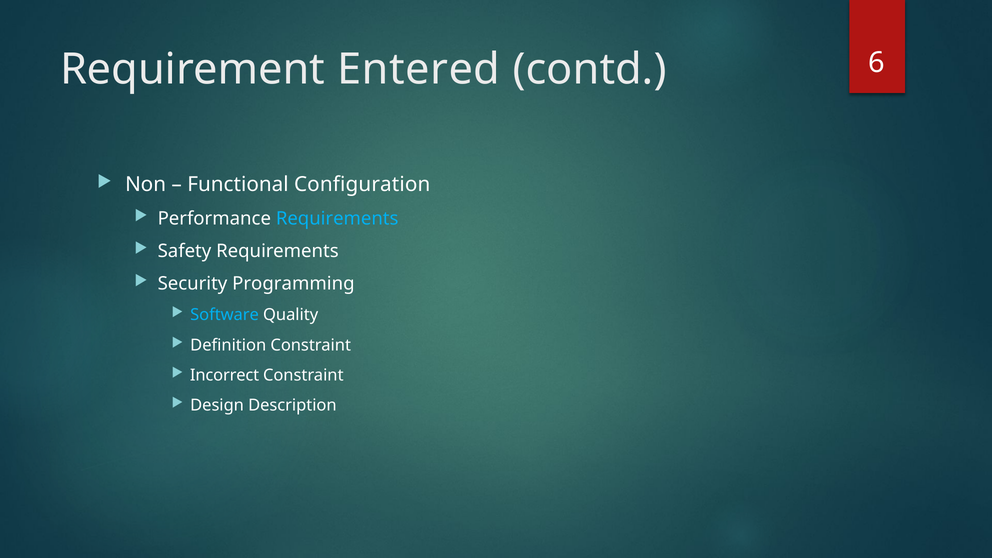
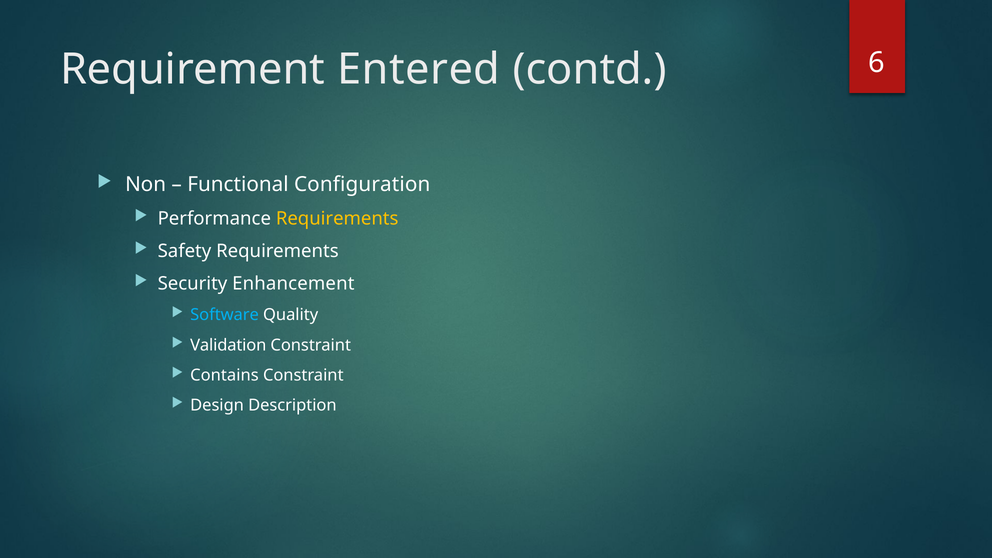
Requirements colour: light blue -> yellow (337, 218)
Programming: Programming -> Enhancement (293, 284)
Definition: Definition -> Validation (228, 345)
Incorrect: Incorrect -> Contains (224, 375)
